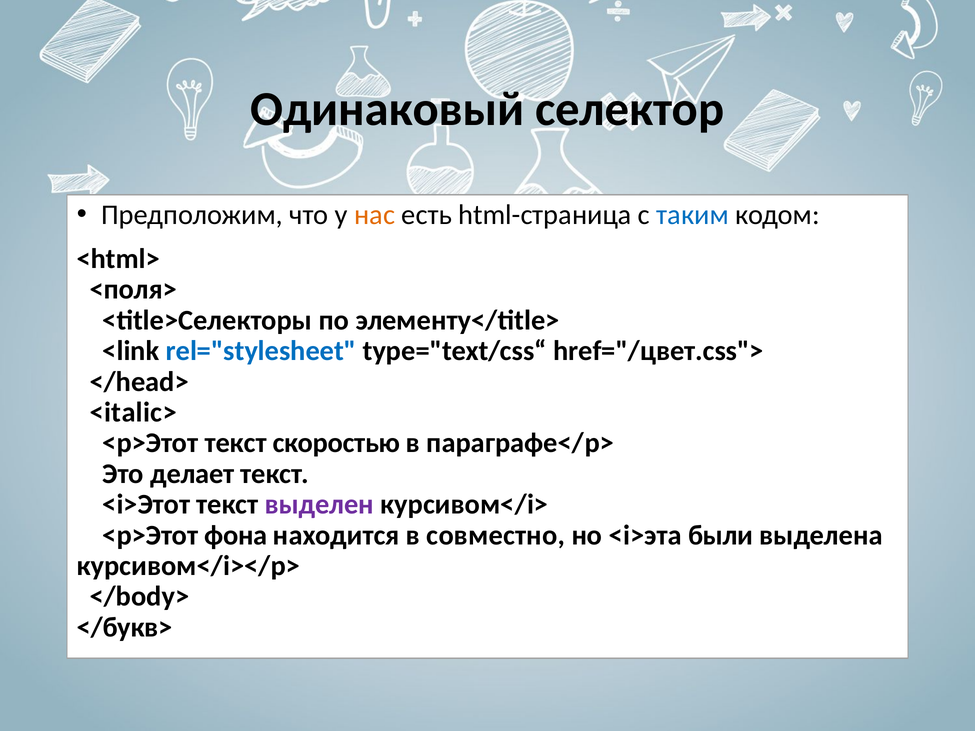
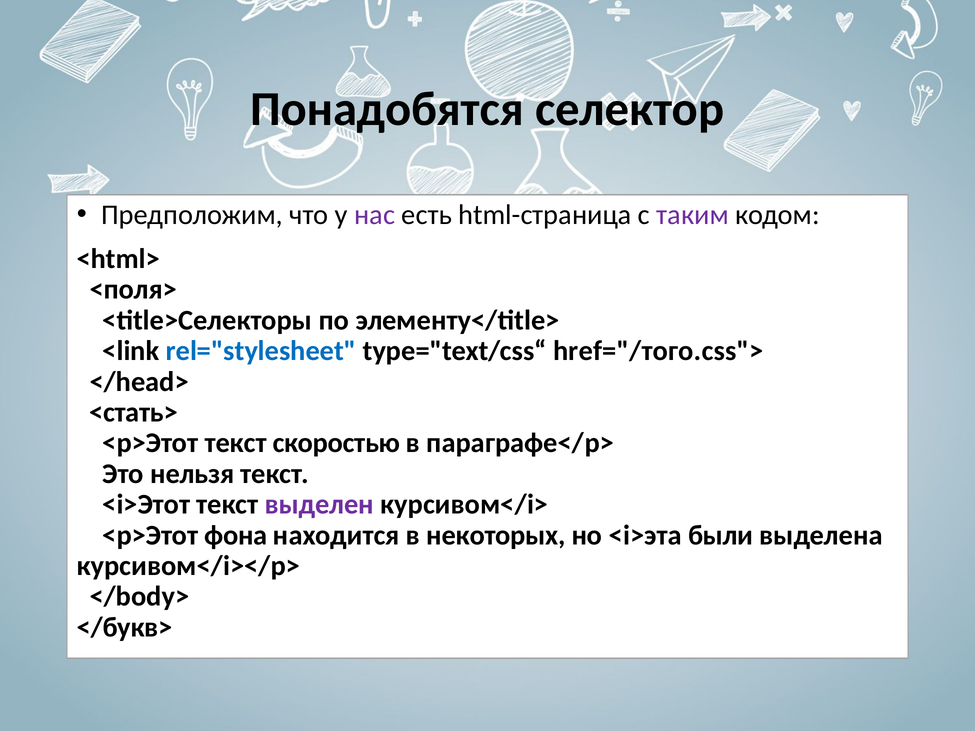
Одинаковый: Одинаковый -> Понадобятся (387, 109)
нас colour: orange -> purple (375, 215)
таким colour: blue -> purple (693, 215)
href="/цвет.css">: href="/цвет.css"> -> href="/того.css"> (658, 351)
<italic>: <italic> -> <стать> (133, 413)
делает: делает -> нельзя (192, 474)
совместно: совместно -> некоторых (496, 535)
